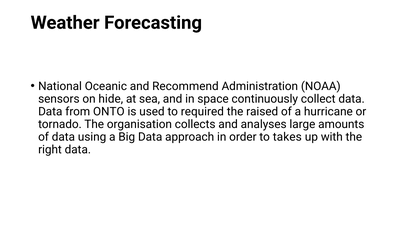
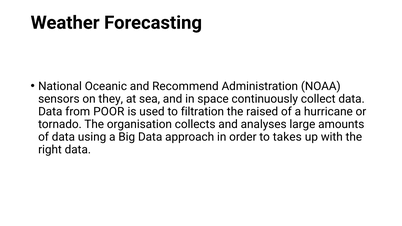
hide: hide -> they (111, 99)
ONTO: ONTO -> POOR (109, 112)
required: required -> filtration (202, 112)
